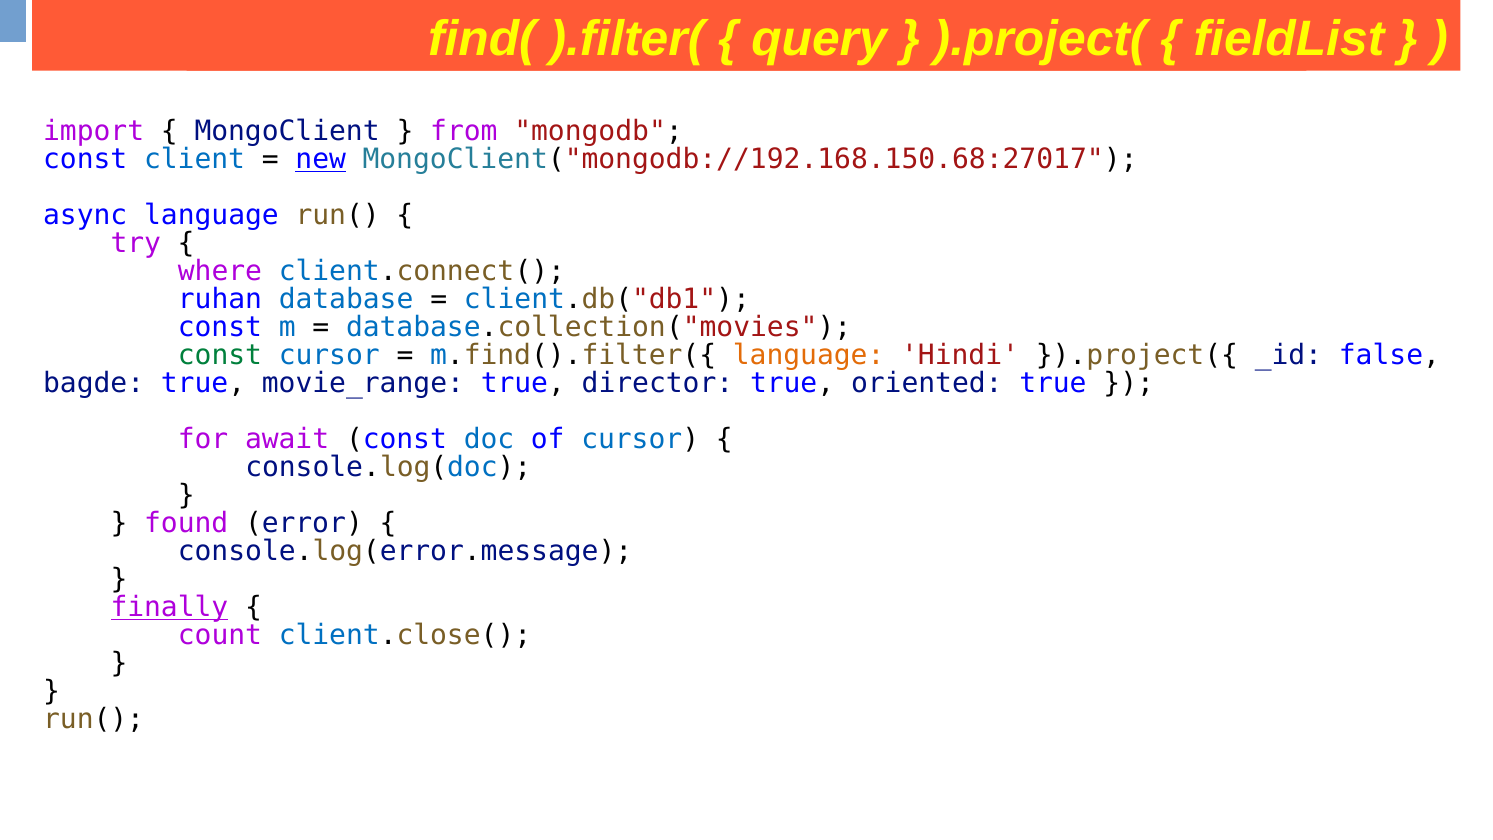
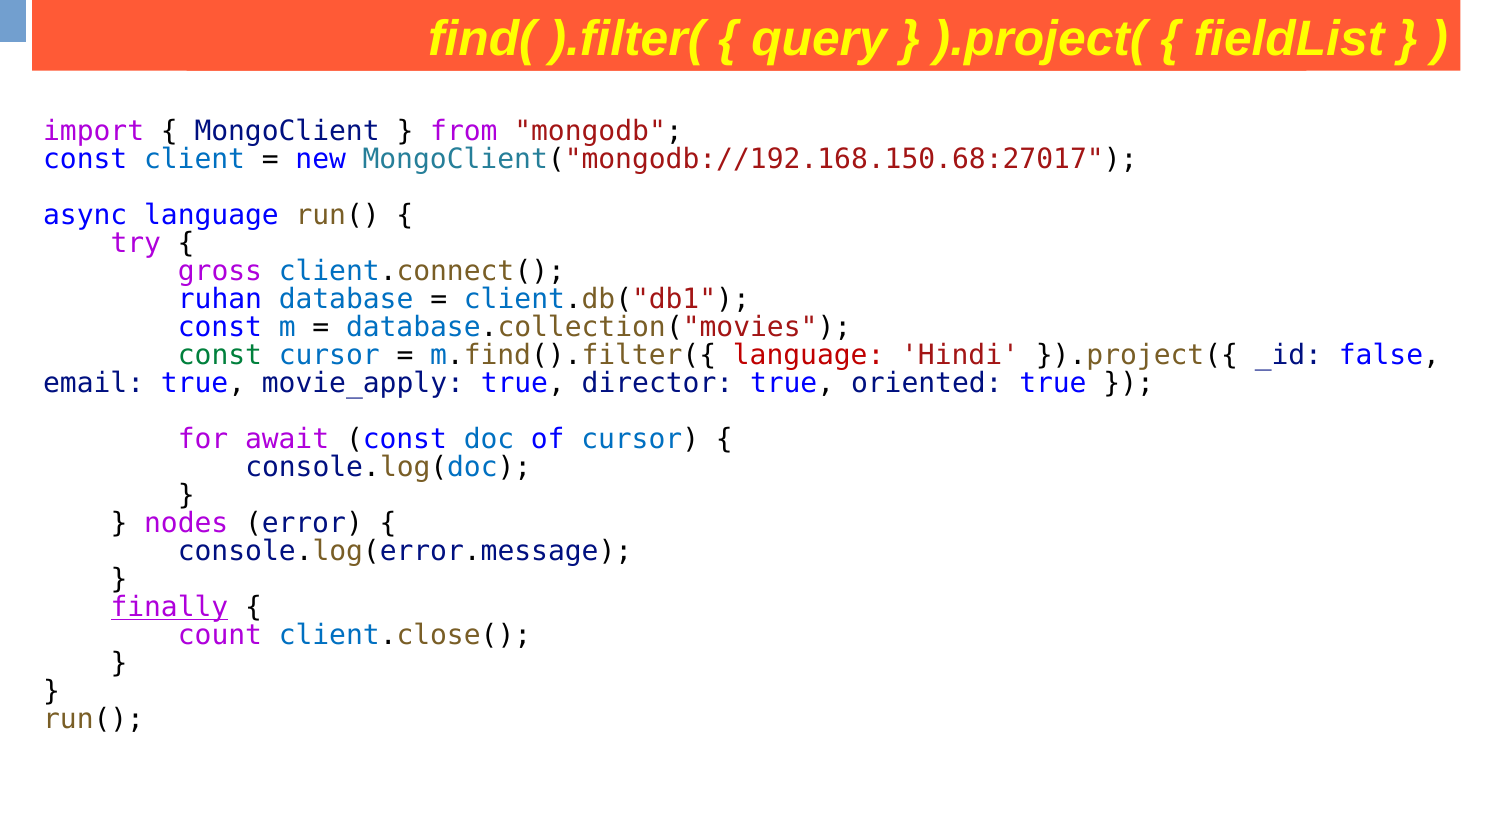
new underline: present -> none (321, 159)
where: where -> gross (220, 271)
language colour: orange -> red (809, 355)
bagde: bagde -> email (94, 383)
movie_range: movie_range -> movie_apply (363, 383)
found: found -> nodes (186, 523)
